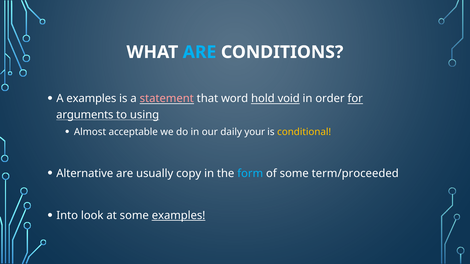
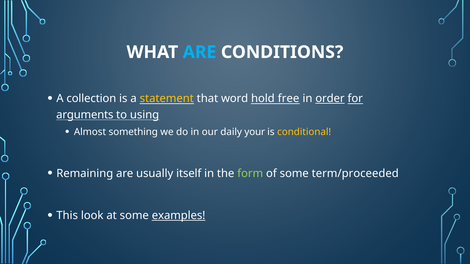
A examples: examples -> collection (91, 99)
statement colour: pink -> yellow (167, 99)
void: void -> free (289, 99)
order underline: none -> present (330, 99)
acceptable: acceptable -> something (133, 132)
Alternative: Alternative -> Remaining (85, 174)
copy: copy -> itself (189, 174)
form colour: light blue -> light green (250, 174)
Into: Into -> This (67, 216)
